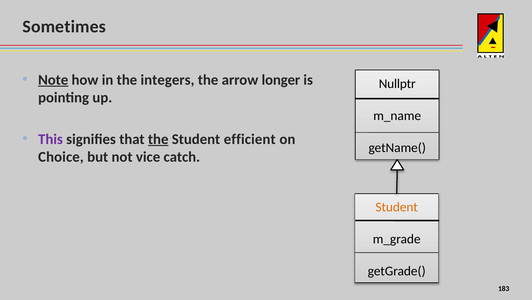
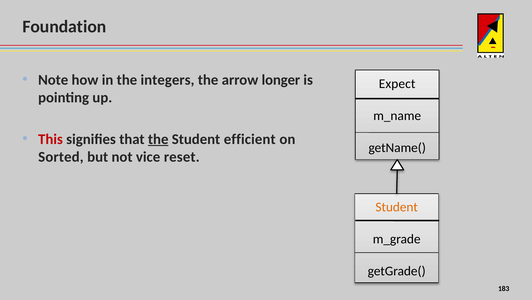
Sometimes: Sometimes -> Foundation (64, 26)
Note underline: present -> none (53, 80)
Nullptr: Nullptr -> Expect (397, 84)
This colour: purple -> red (51, 139)
Choice: Choice -> Sorted (61, 157)
catch: catch -> reset (182, 157)
